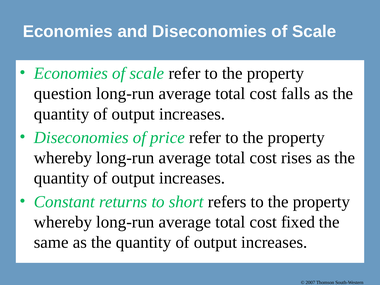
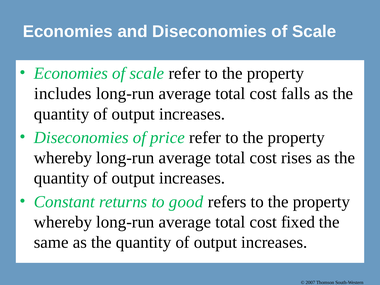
question: question -> includes (63, 94)
short: short -> good (186, 202)
